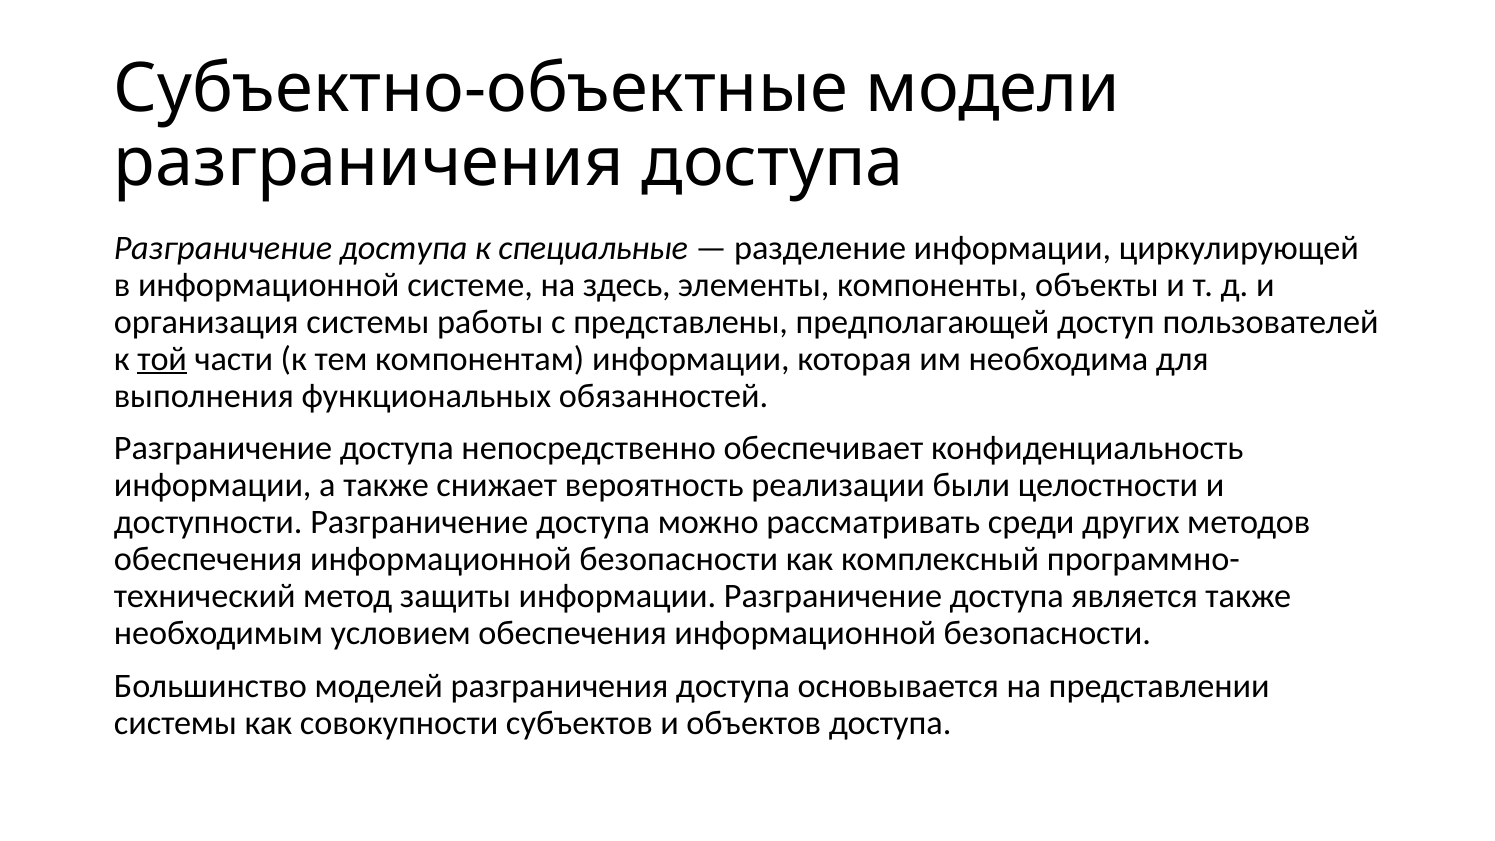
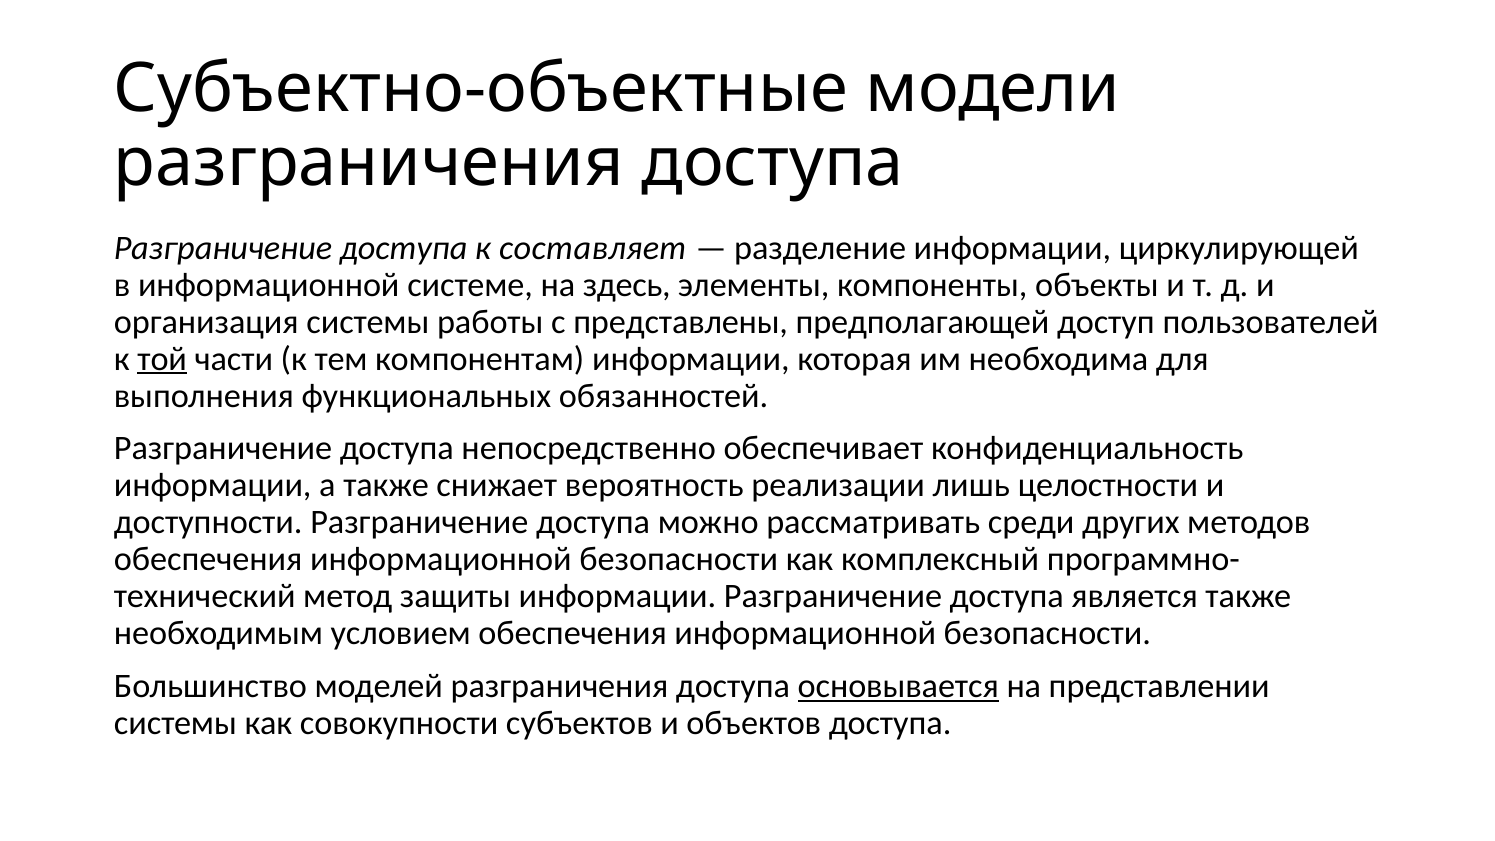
специальные: специальные -> составляет (593, 248)
были: были -> лишь (971, 485)
основывается underline: none -> present (898, 686)
